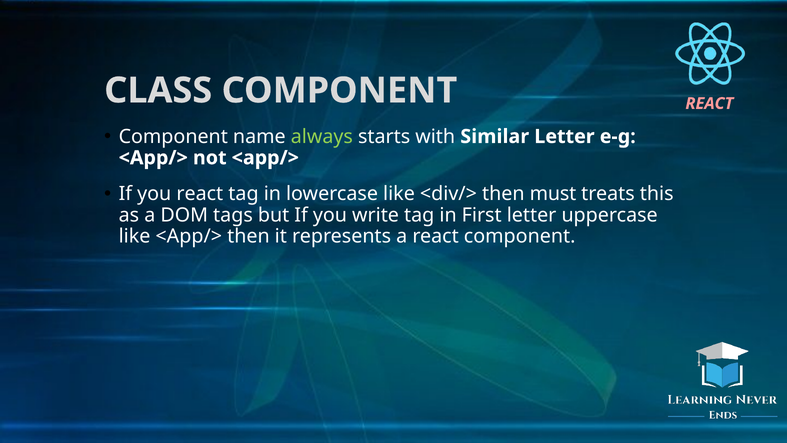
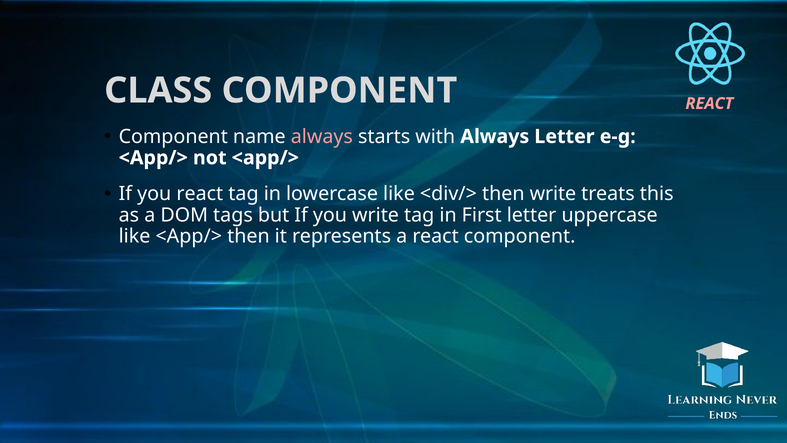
always colour: light green -> pink (322, 136)
with Similar: Similar -> Always (495, 136)
then must: must -> write (553, 194)
